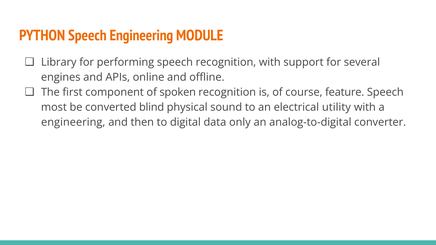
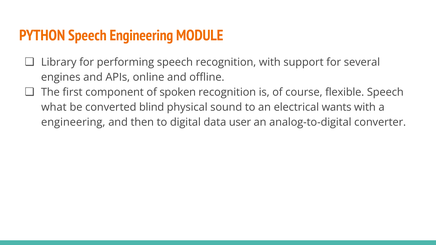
feature: feature -> flexible (345, 92)
most: most -> what (54, 107)
utility: utility -> wants (337, 107)
only: only -> user (240, 122)
